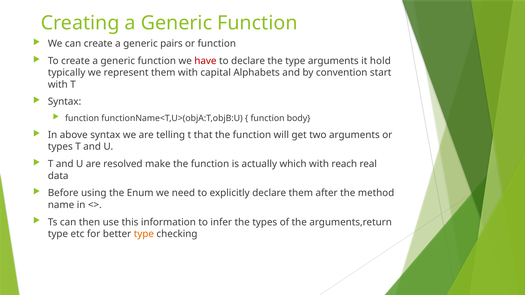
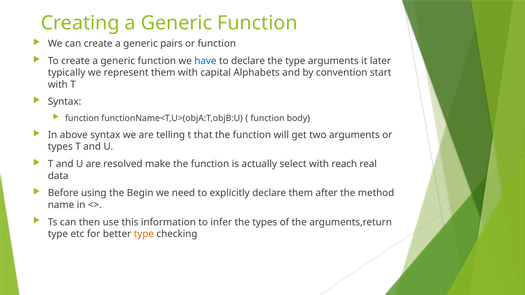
have colour: red -> blue (205, 61)
hold: hold -> later (380, 61)
which: which -> select (293, 164)
Enum: Enum -> Begin (140, 193)
